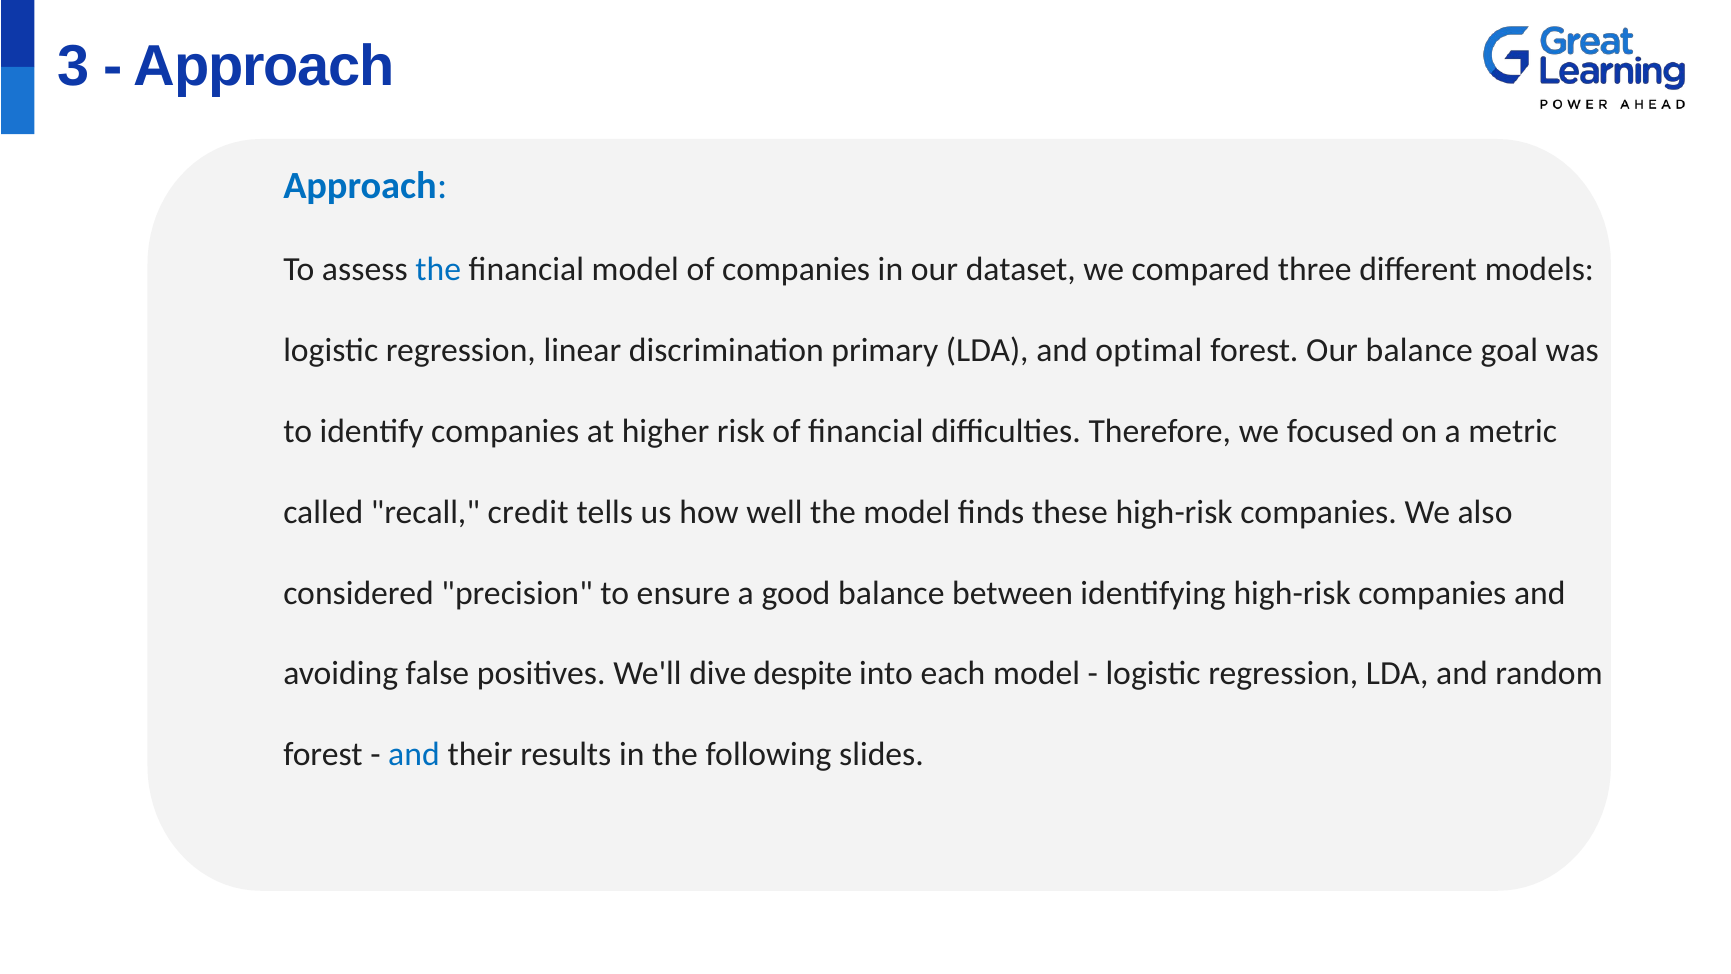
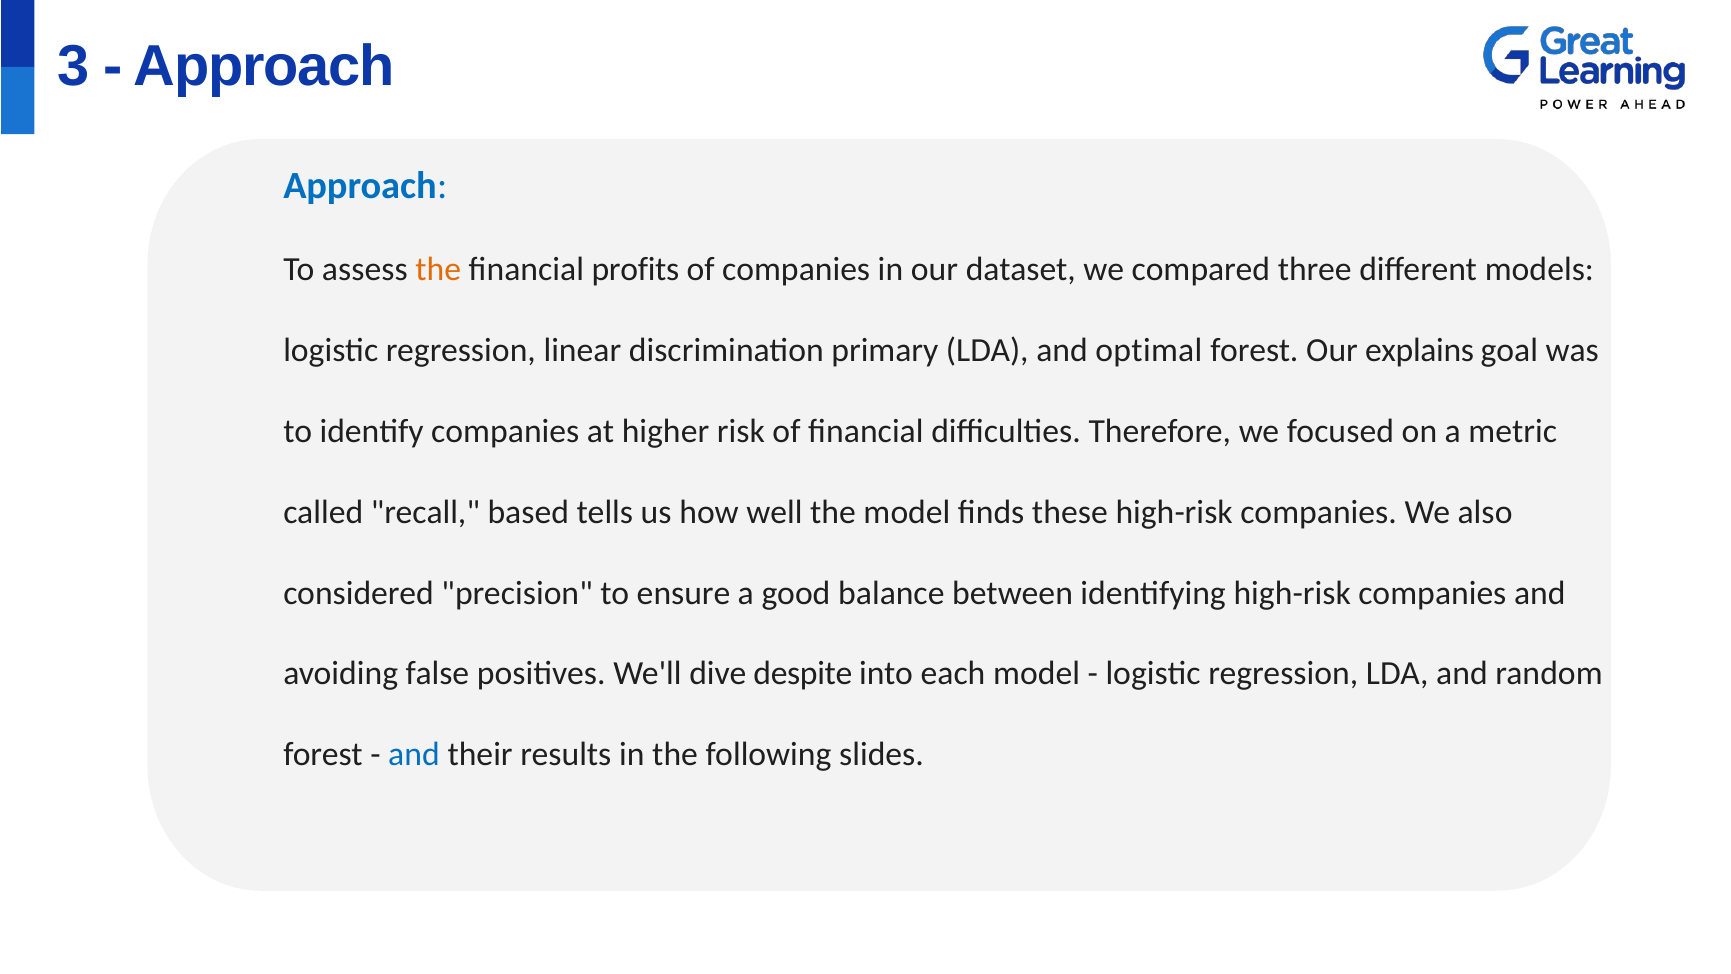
the colour: blue -> orange (438, 269)
financial model: model -> profits (635, 269)
Our balance: balance -> explains (1420, 350)
credit: credit -> based (528, 512)
